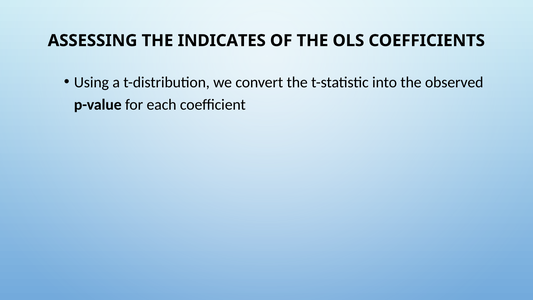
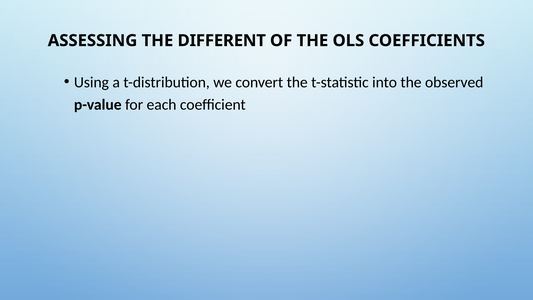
INDICATES: INDICATES -> DIFFERENT (222, 41)
